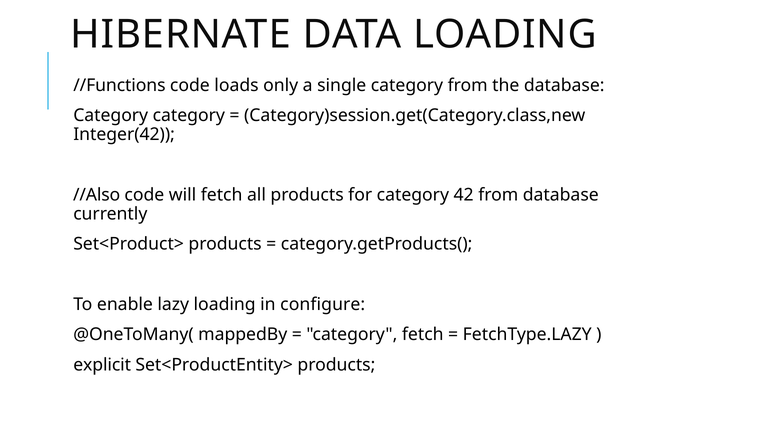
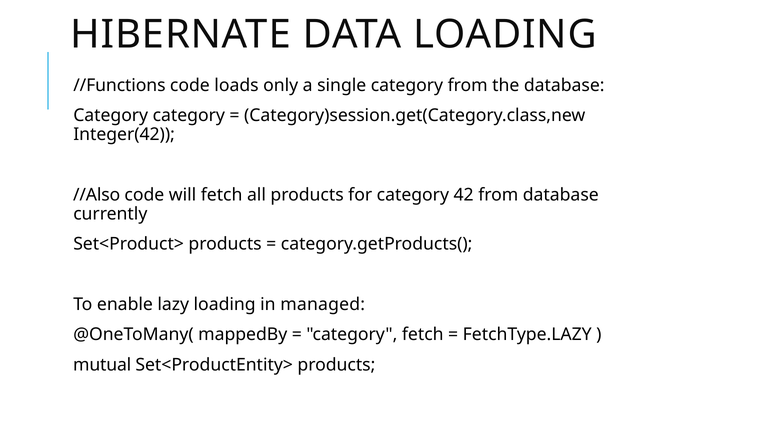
configure: configure -> managed (323, 305)
explicit: explicit -> mutual (102, 365)
